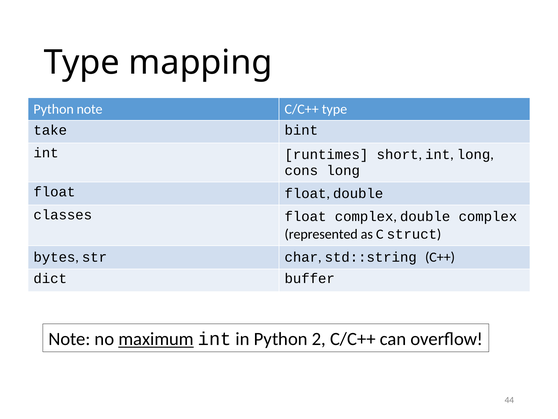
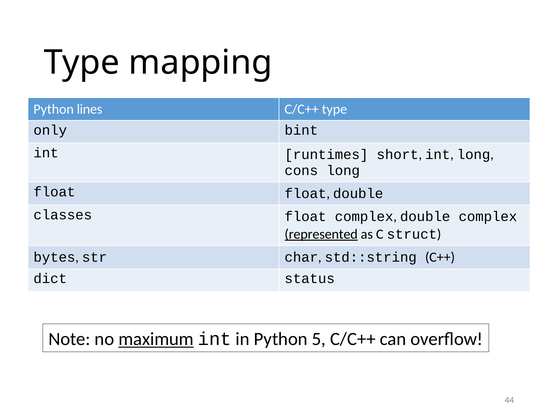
Python note: note -> lines (90, 109)
take: take -> only (50, 130)
represented underline: none -> present (321, 234)
buffer: buffer -> status (310, 278)
2: 2 -> 5 (319, 339)
